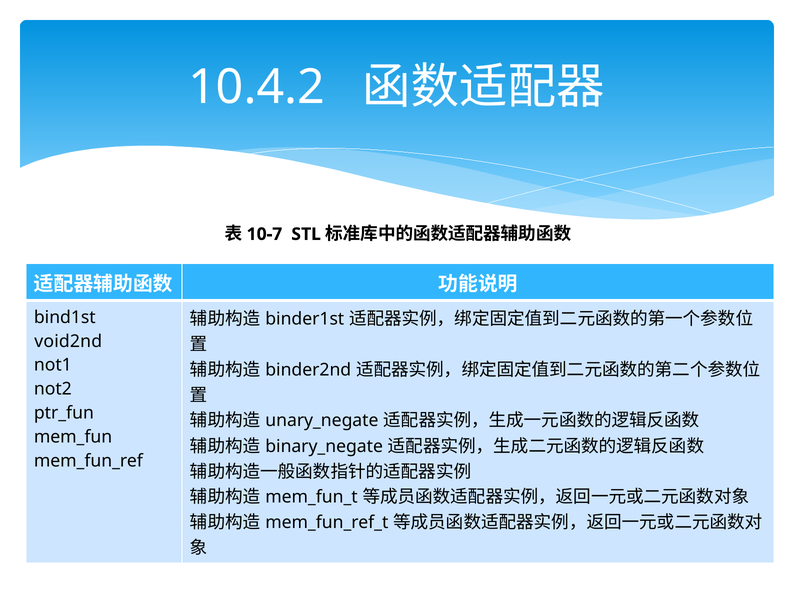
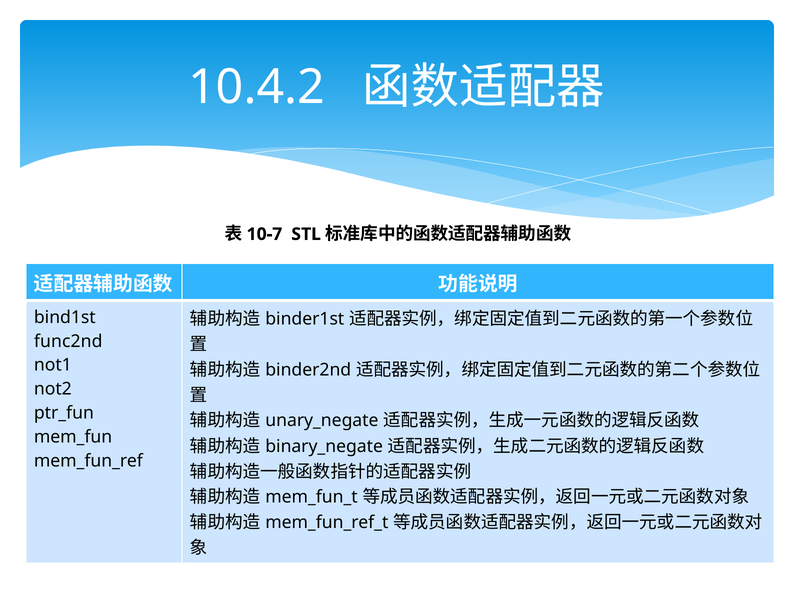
void2nd: void2nd -> func2nd (68, 341)
